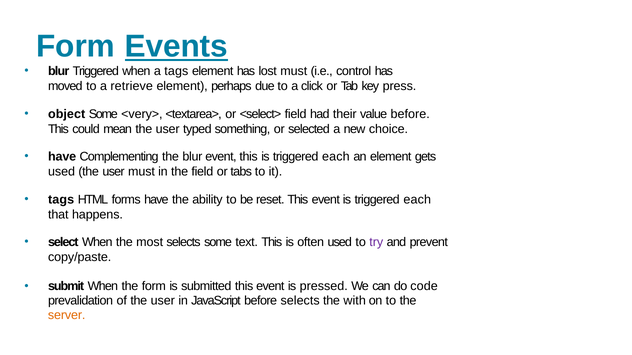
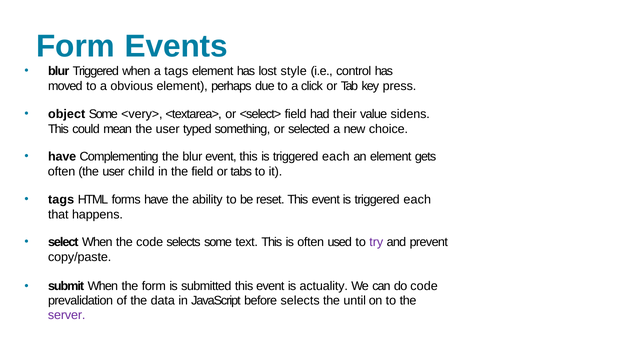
Events underline: present -> none (176, 46)
lost must: must -> style (294, 71)
retrieve: retrieve -> obvious (132, 86)
value before: before -> sidens (410, 114)
used: used -> often (62, 172)
user must: must -> child (141, 172)
the most: most -> code (150, 242)
pressed: pressed -> actuality (324, 287)
of the user: user -> data (163, 301)
with: with -> until (355, 301)
server colour: orange -> purple (67, 315)
